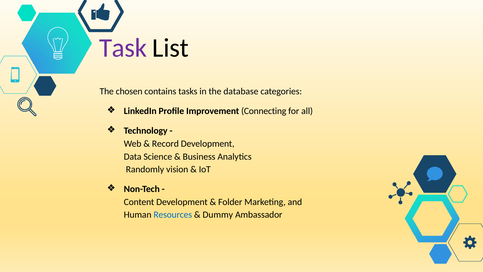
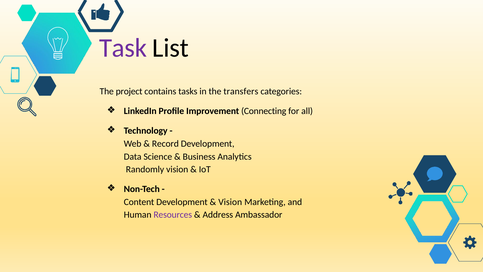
chosen: chosen -> project (129, 91)
database: database -> transfers (241, 91)
Folder: Folder -> Vision (230, 202)
Resources colour: blue -> purple (173, 215)
Dummy: Dummy -> Address (218, 215)
